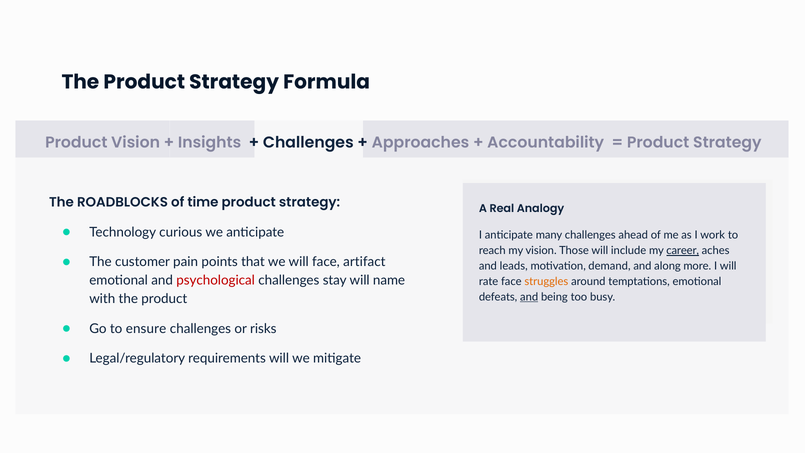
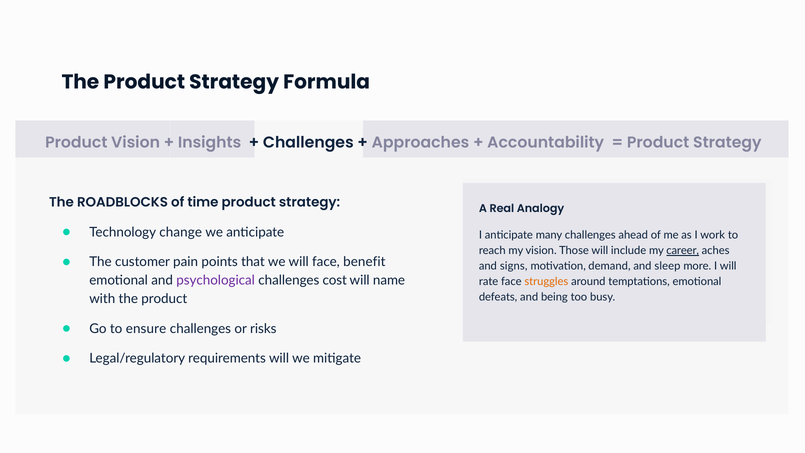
curious: curious -> change (181, 232)
artifact: artifact -> benefit (364, 262)
leads: leads -> signs (514, 266)
along: along -> sleep (667, 266)
psychological colour: red -> purple (216, 280)
stay: stay -> cost (335, 280)
and underline: present -> none (529, 297)
